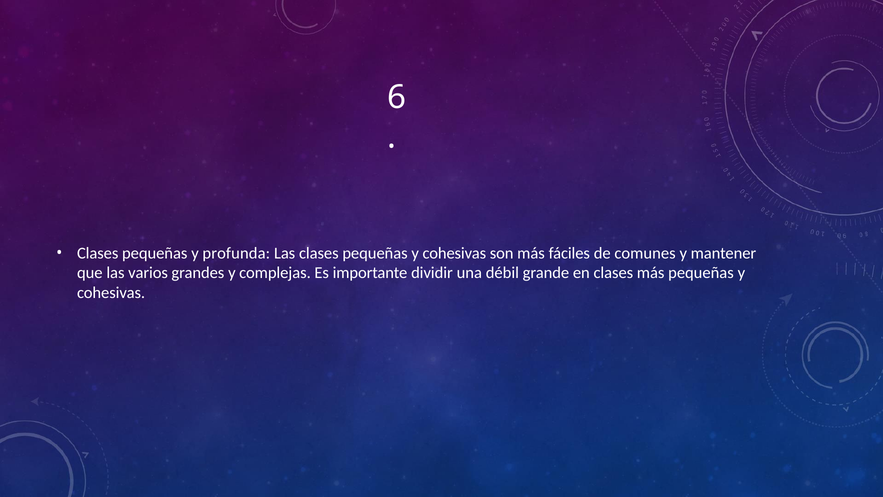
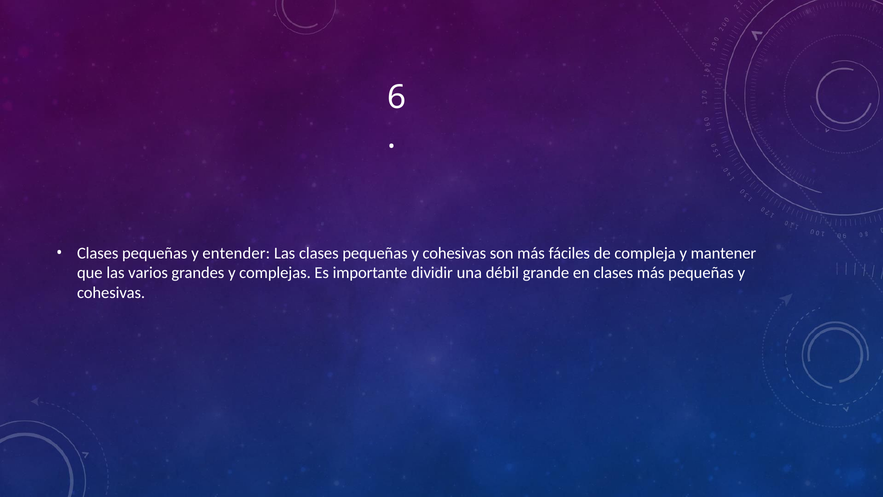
profunda: profunda -> entender (236, 253)
comunes: comunes -> compleja (645, 253)
